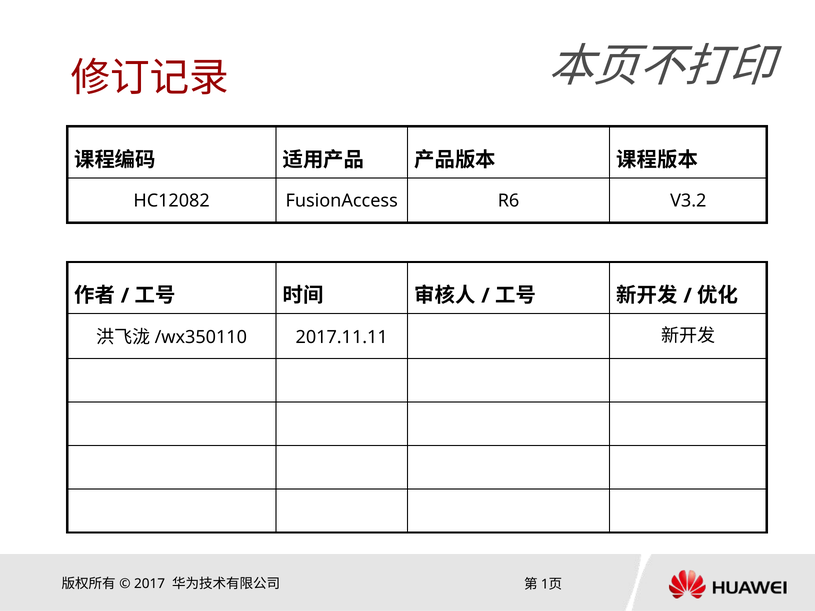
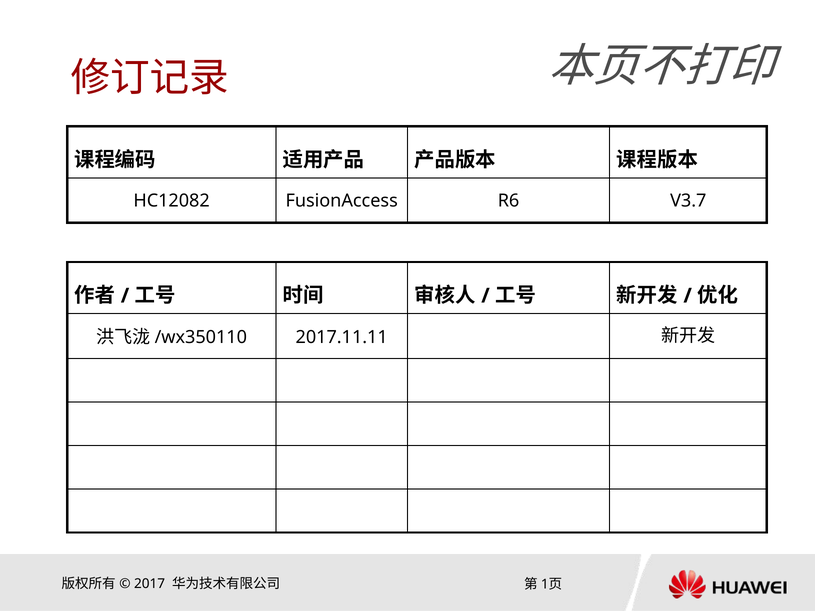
V3.2: V3.2 -> V3.7 (688, 201)
